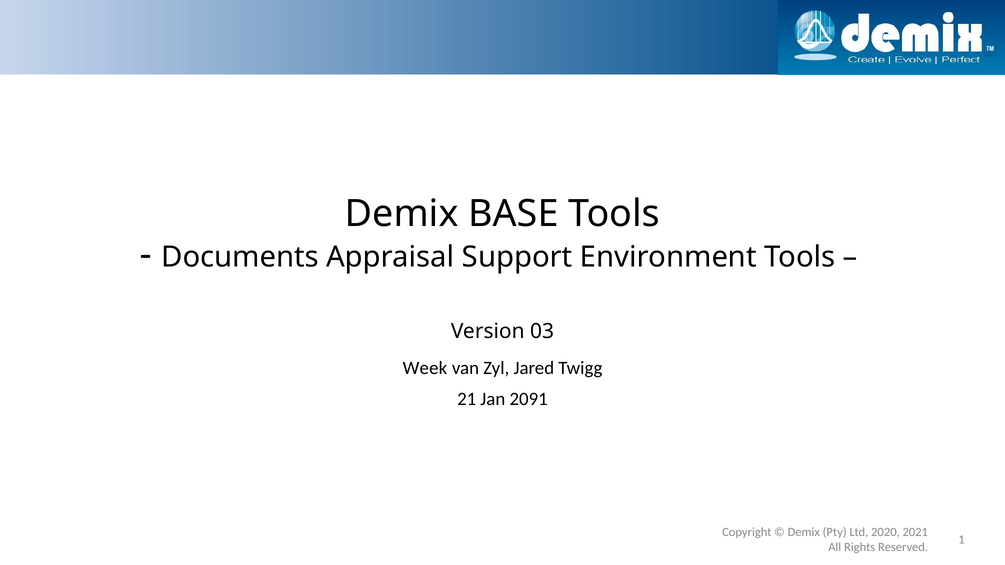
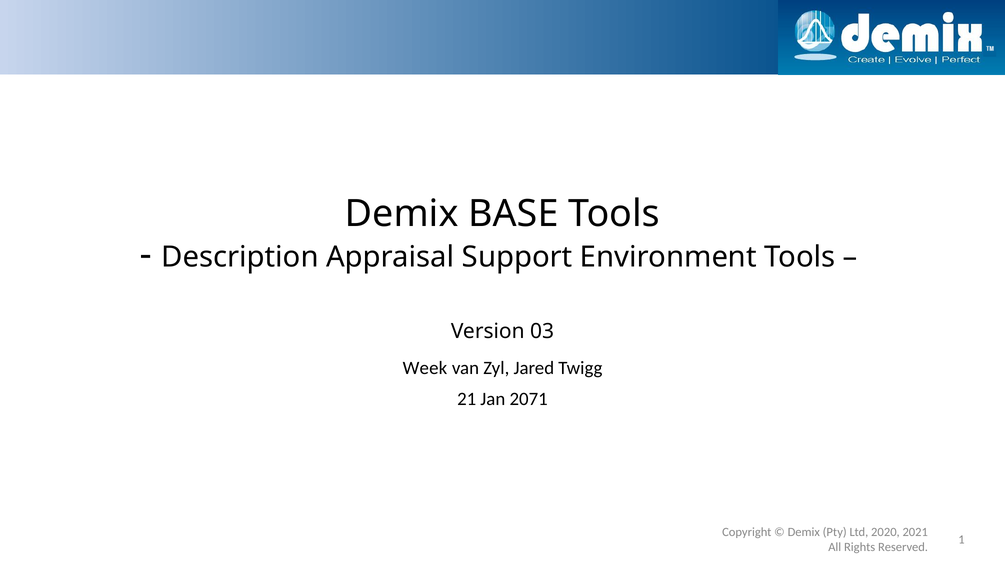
Documents: Documents -> Description (240, 257)
2091: 2091 -> 2071 (529, 399)
